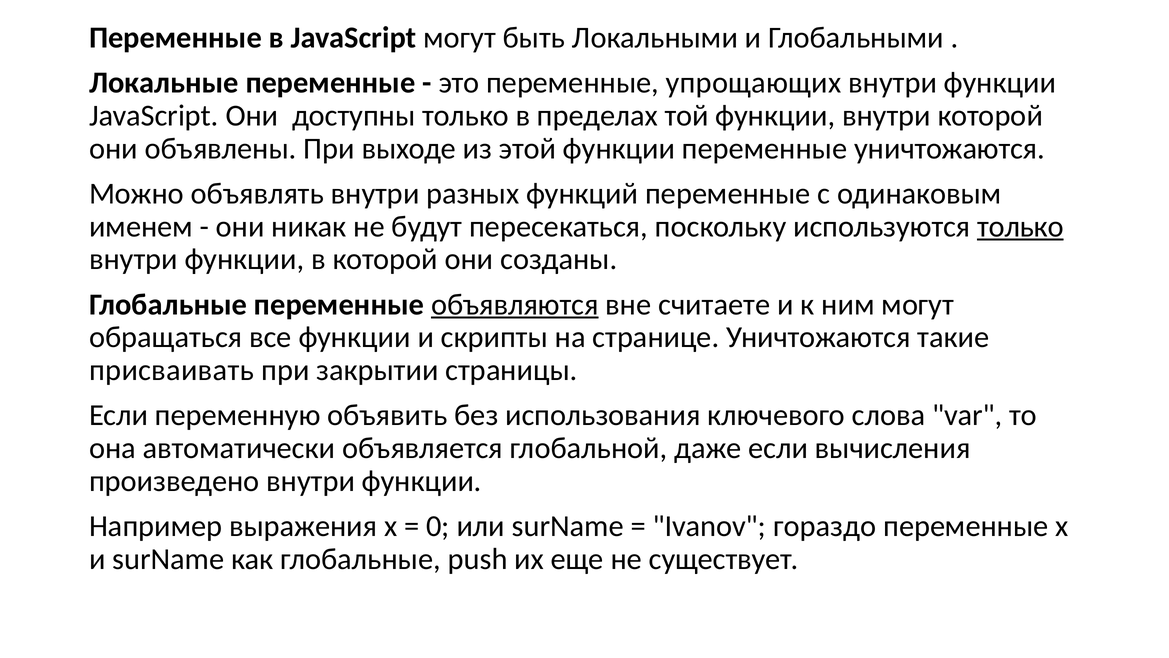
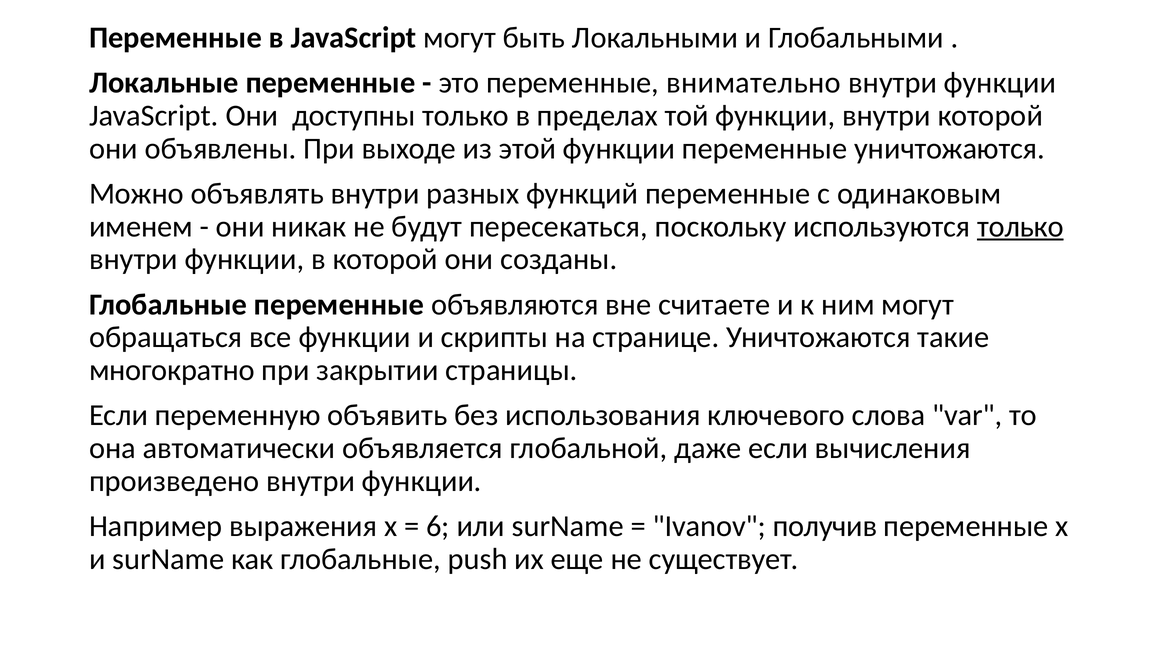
упрощающих: упрощающих -> внимательно (754, 83)
объявляются underline: present -> none (515, 304)
присваивать: присваивать -> многократно (172, 370)
0: 0 -> 6 (438, 526)
гораздо: гораздо -> получив (825, 526)
